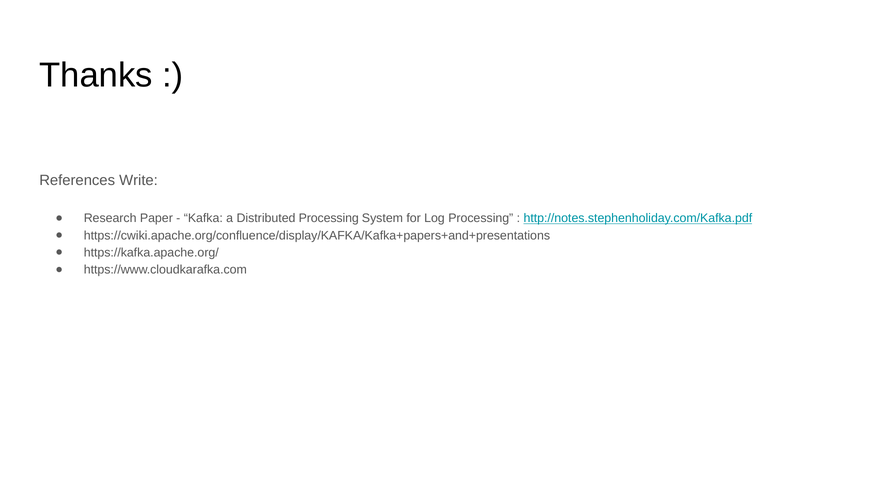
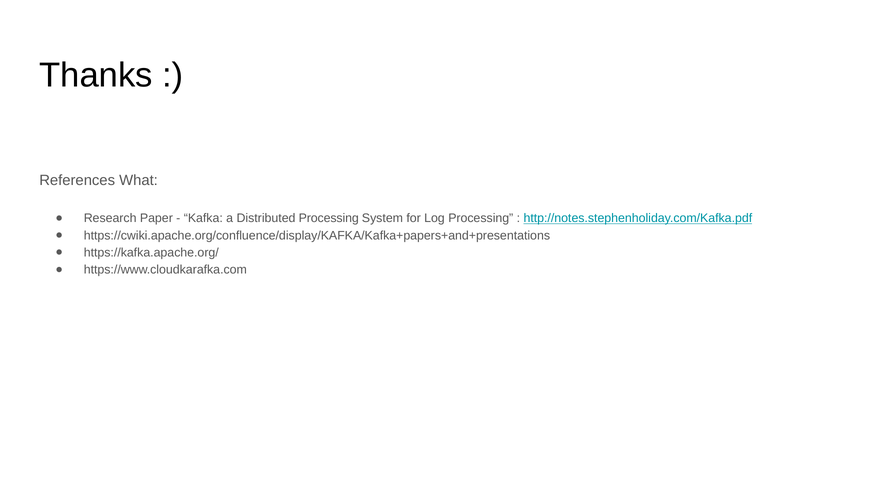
Write: Write -> What (139, 180)
